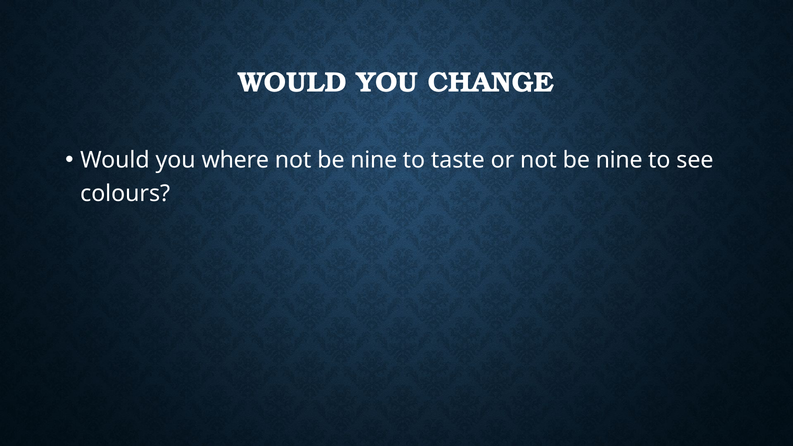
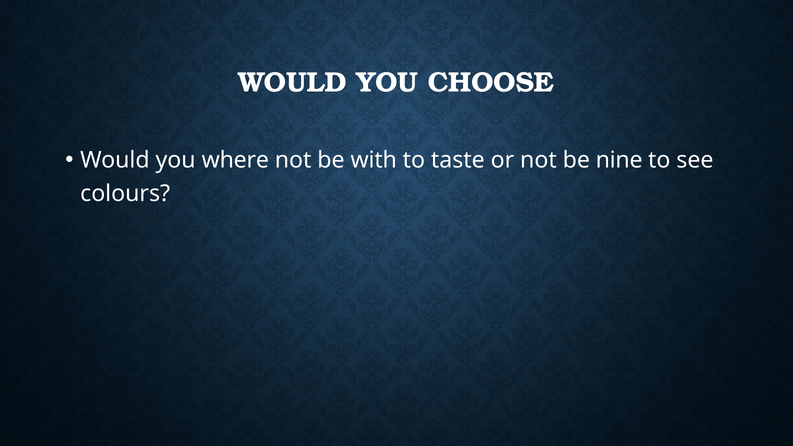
CHANGE: CHANGE -> CHOOSE (491, 83)
nine: nine -> with (374, 160)
